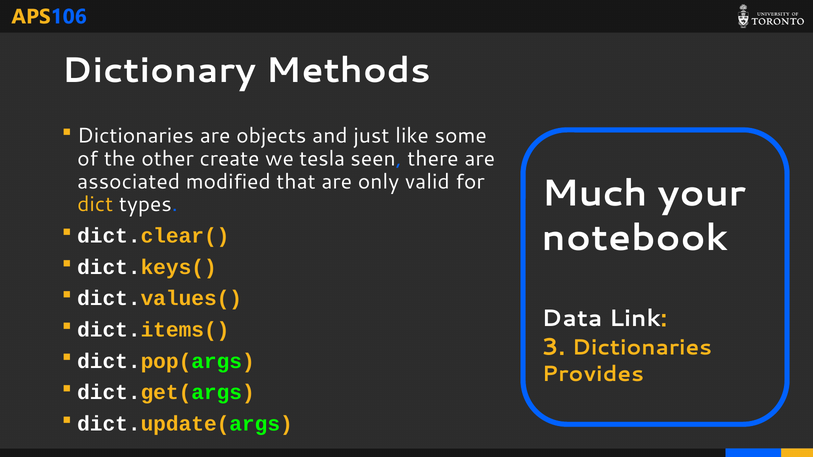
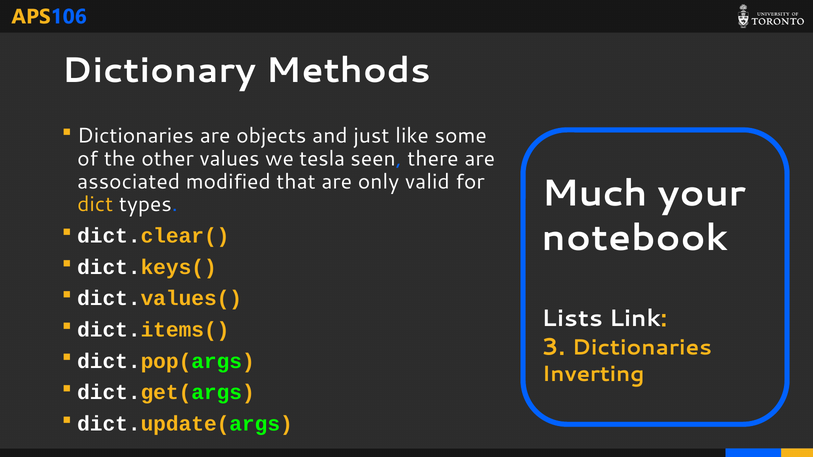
create: create -> values (230, 159)
Data: Data -> Lists (572, 319)
Provides: Provides -> Inverting (593, 374)
